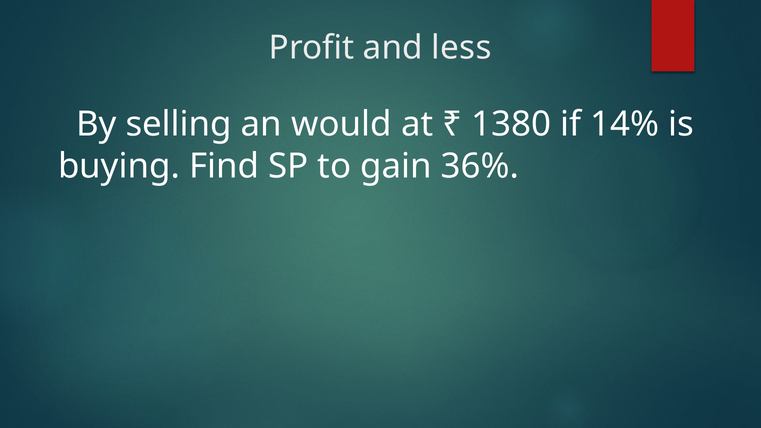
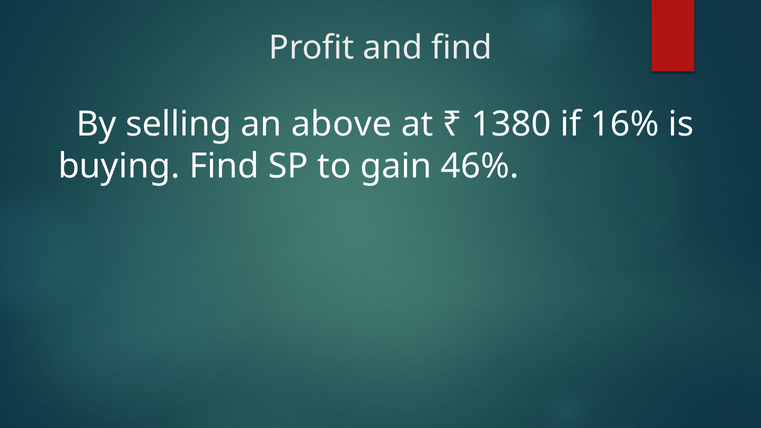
and less: less -> find (462, 48)
would: would -> above (341, 124)
14%: 14% -> 16% (625, 124)
36%: 36% -> 46% (480, 166)
